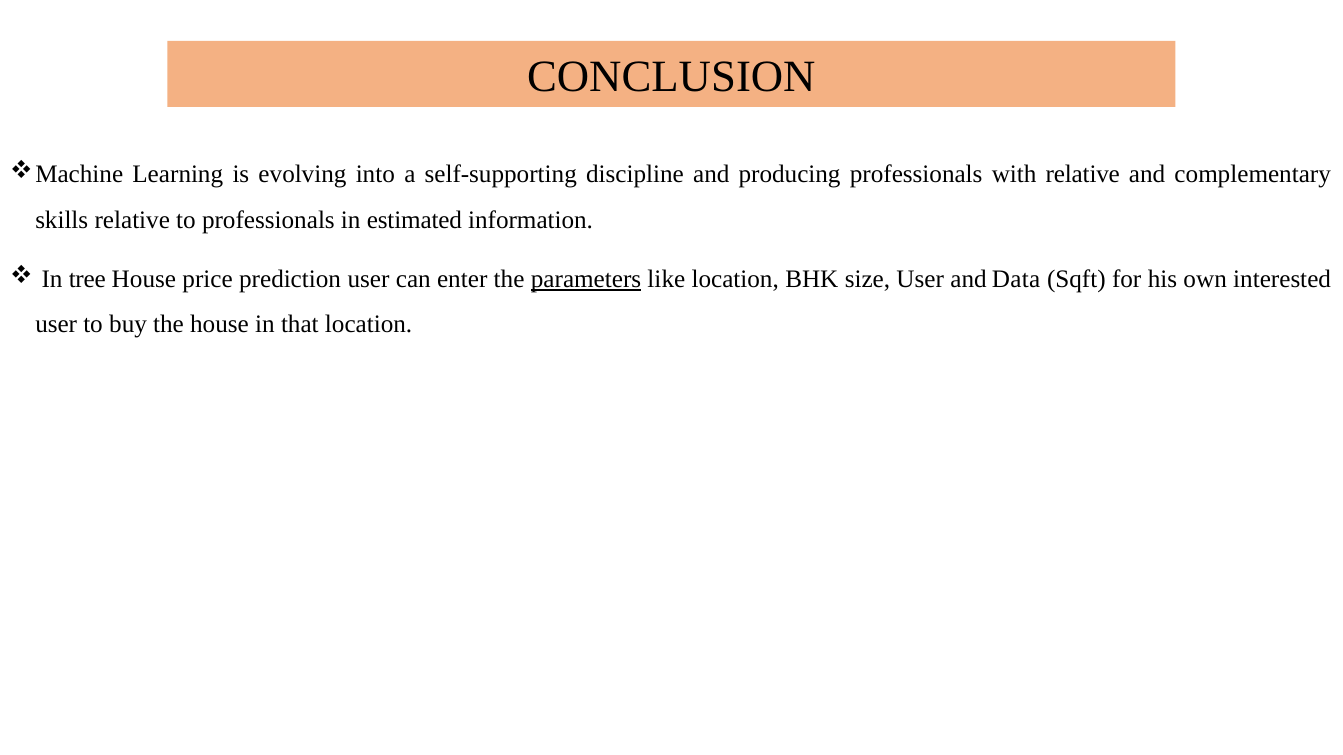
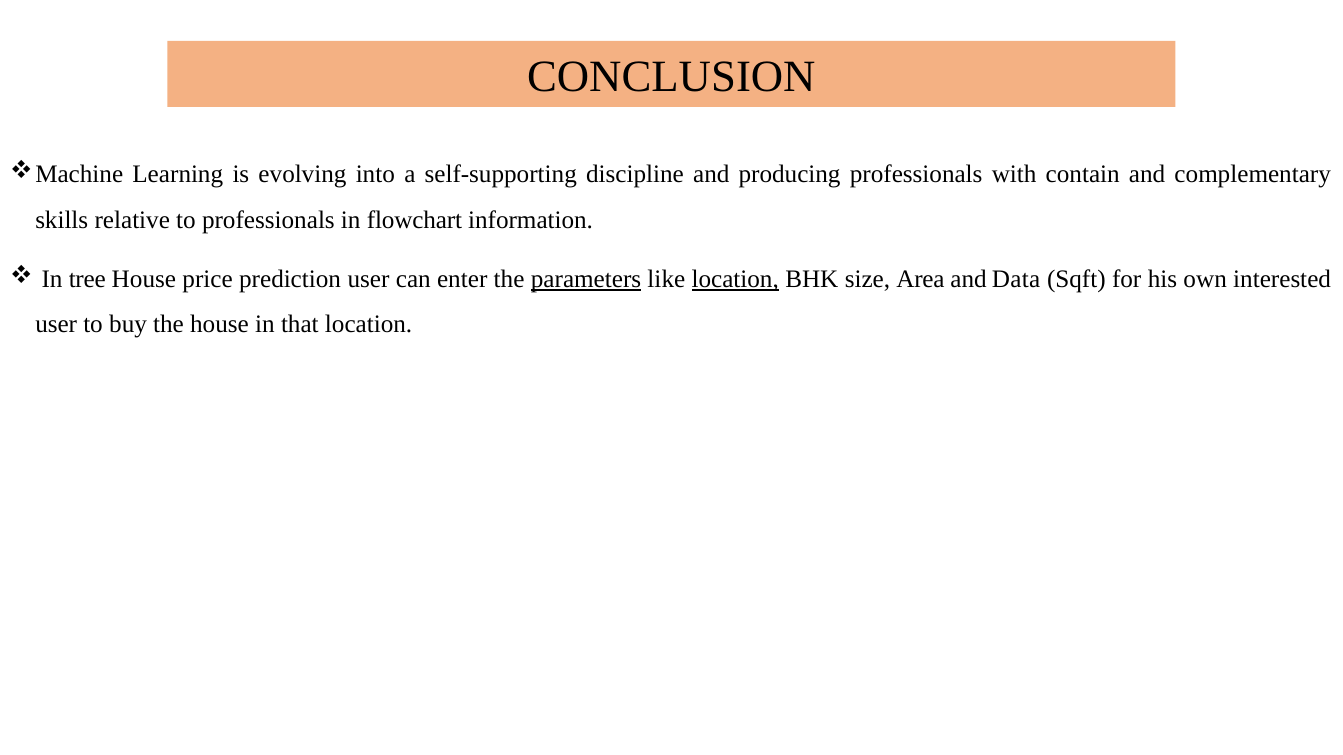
with relative: relative -> contain (1083, 175)
estimated: estimated -> flowchart (414, 220)
location underline: none -> present (735, 279)
size User: User -> Area (920, 279)
